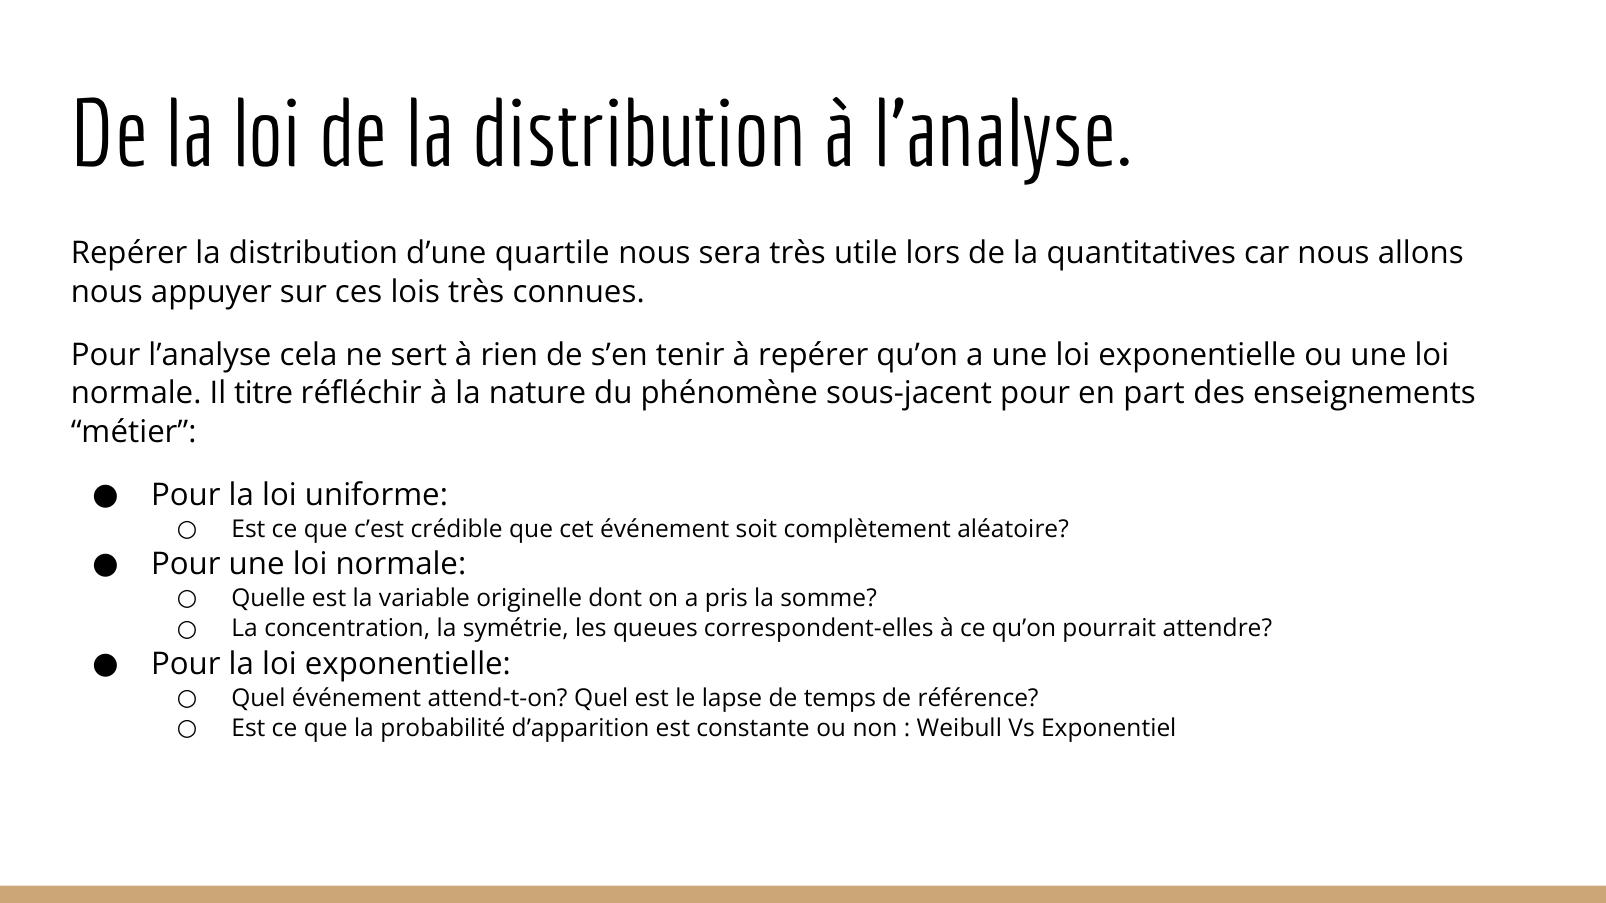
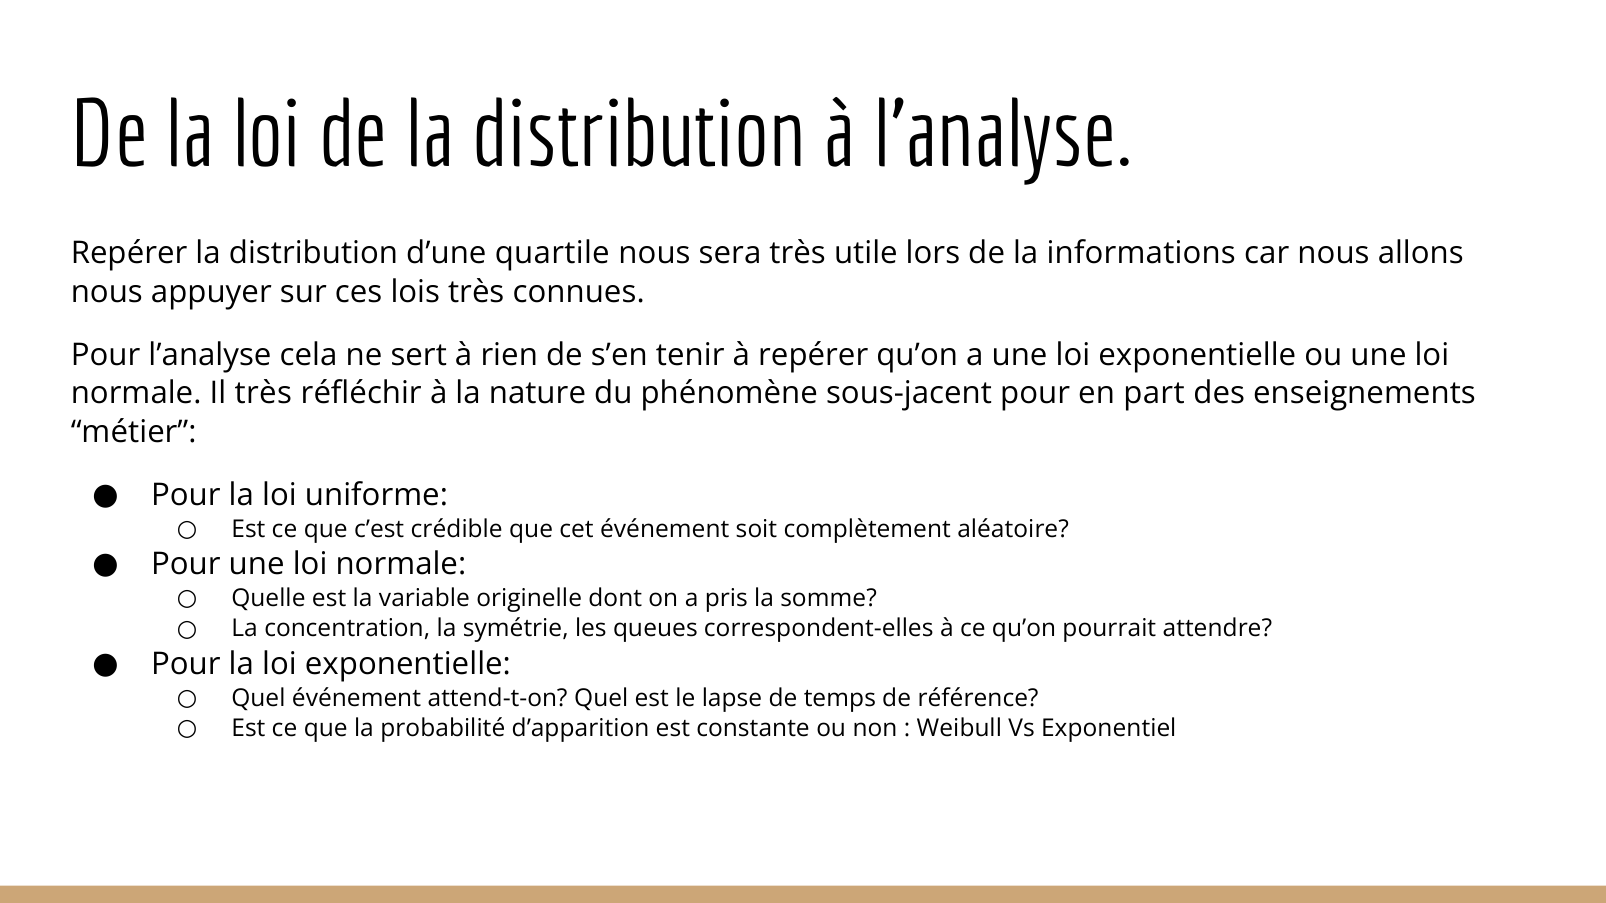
quantitatives: quantitatives -> informations (1141, 253)
Il titre: titre -> très (263, 394)
